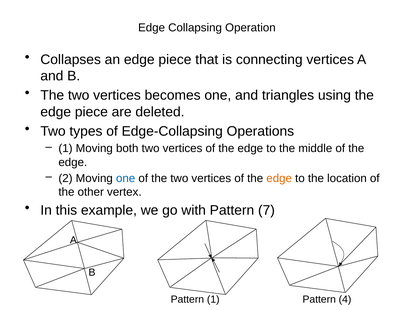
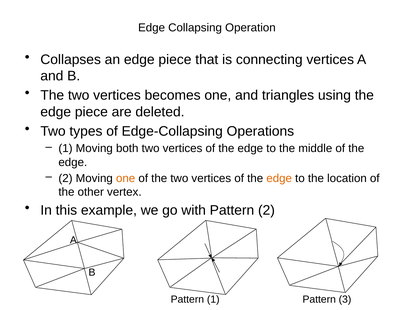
one colour: blue -> orange (126, 179)
Pattern 7: 7 -> 2 (266, 210)
4: 4 -> 3 (345, 300)
